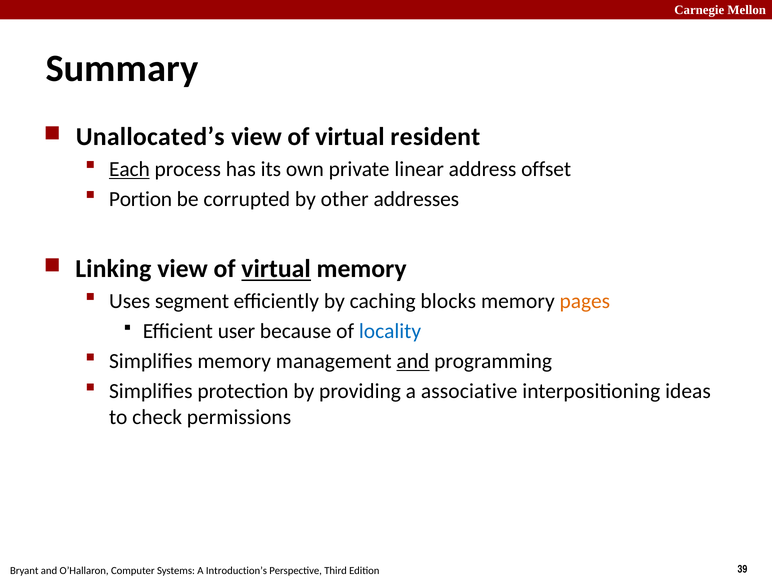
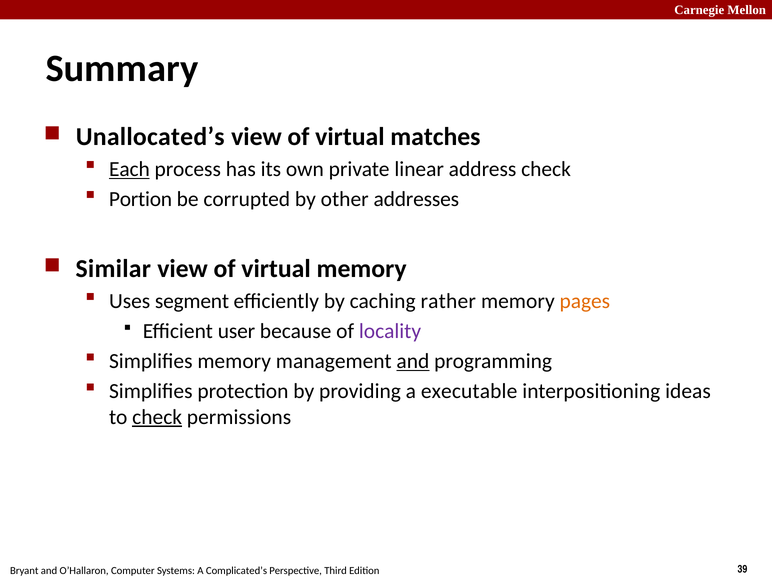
resident: resident -> matches (435, 137)
address offset: offset -> check (546, 169)
Linking: Linking -> Similar (113, 269)
virtual underline: present -> none (276, 269)
blocks: blocks -> rather (448, 301)
locality colour: blue -> purple (390, 331)
associative: associative -> executable (469, 391)
check underline: none -> present (157, 417)
Introduction’s: Introduction’s -> Complicated’s (237, 571)
